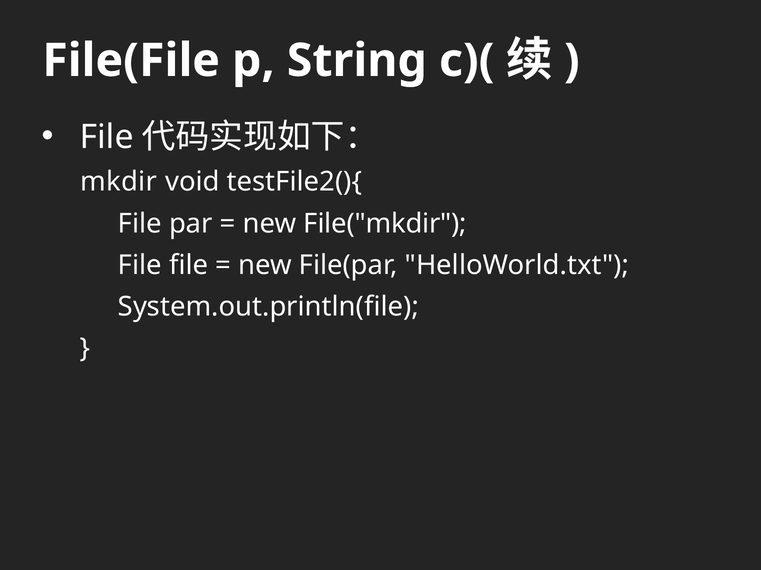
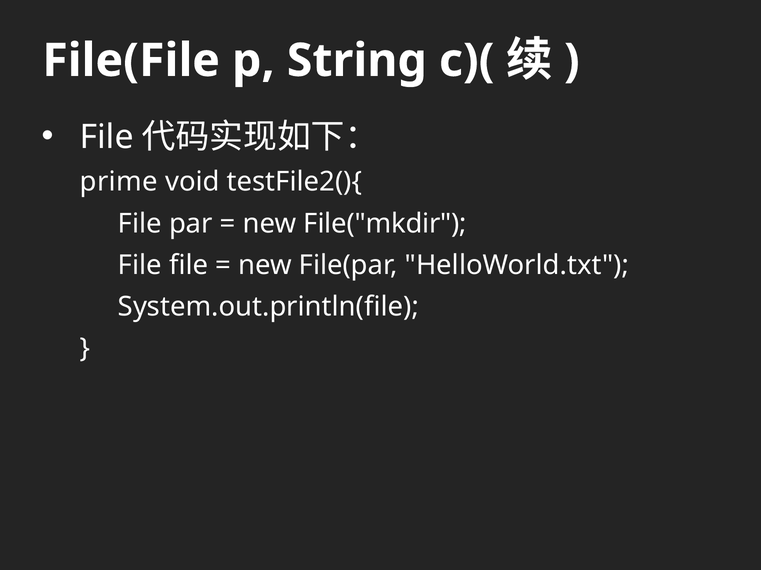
mkdir: mkdir -> prime (119, 182)
